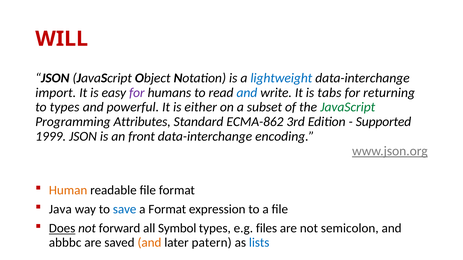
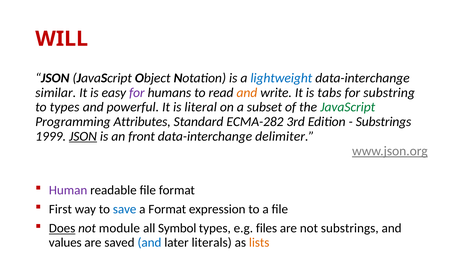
import: import -> similar (56, 93)
and colour: blue -> orange (247, 93)
returning: returning -> substring (389, 93)
either: either -> literal (201, 107)
ECMA-862: ECMA-862 -> ECMA-282 (255, 122)
Supported: Supported -> Substrings (384, 122)
JSON underline: none -> present (83, 136)
encoding: encoding -> delimiter (285, 136)
Human colour: orange -> purple (68, 191)
Java: Java -> First (60, 210)
forward: forward -> module (119, 229)
not semicolon: semicolon -> substrings (350, 229)
abbbc: abbbc -> values (65, 243)
and colour: orange -> blue (149, 243)
patern: patern -> literals (212, 243)
lists colour: blue -> orange (259, 243)
